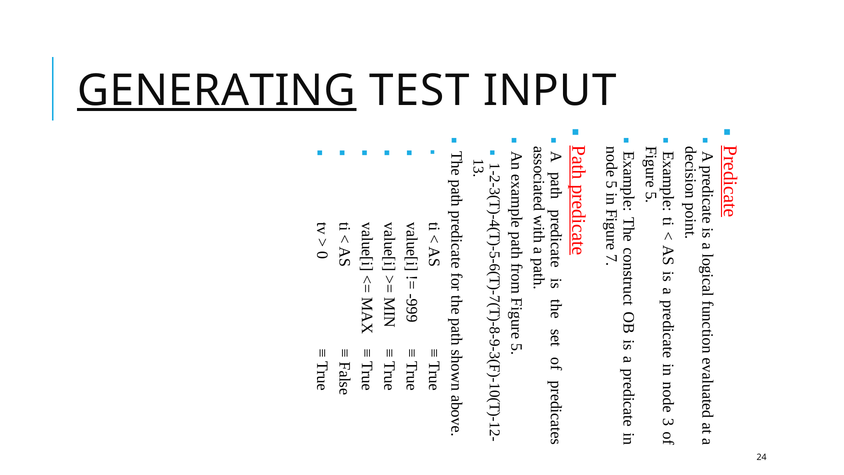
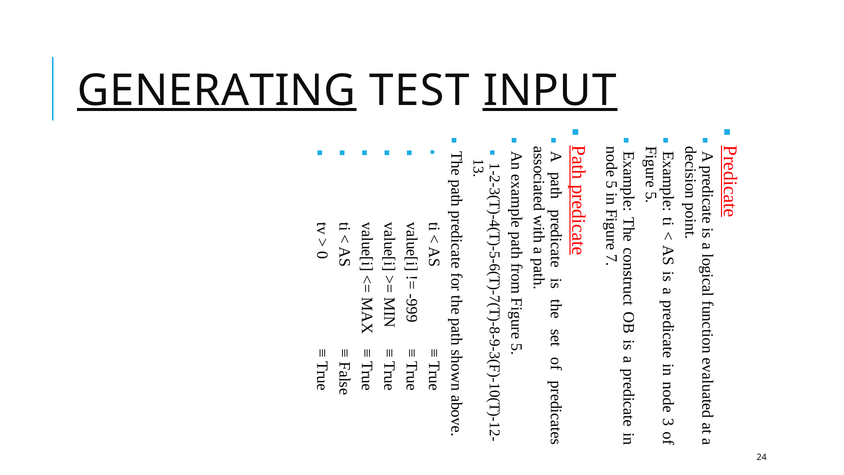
INPUT underline: none -> present (550, 91)
